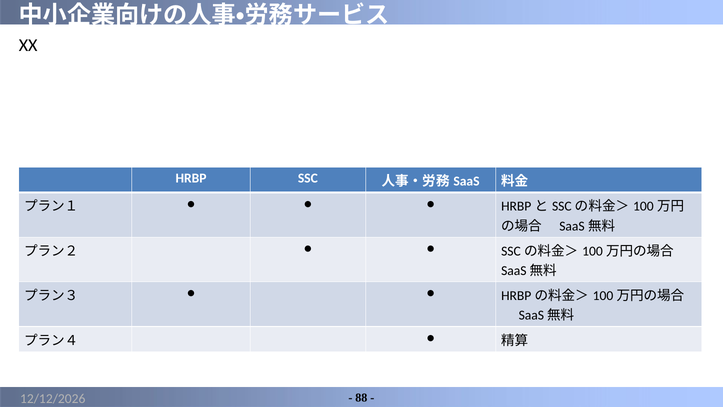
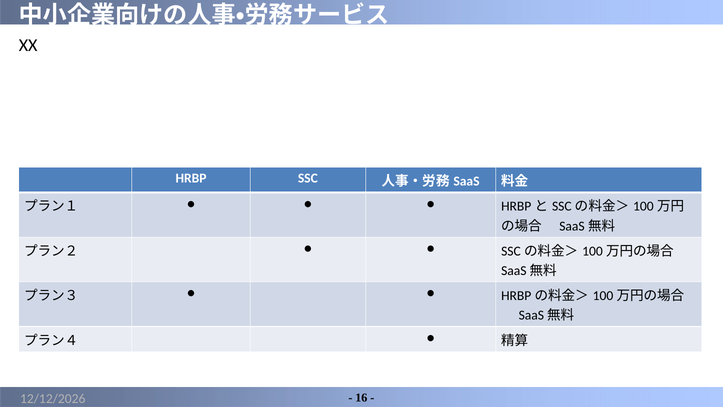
88: 88 -> 16 (361, 397)
